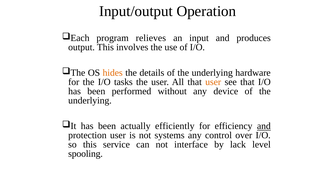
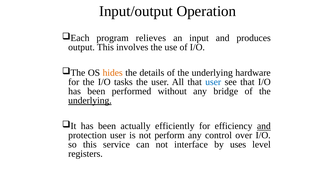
user colour: orange -> blue (213, 82)
device: device -> bridge (226, 91)
underlying underline: none -> present (90, 101)
systems: systems -> perform (170, 135)
lack: lack -> uses (238, 145)
spooling: spooling -> registers (85, 154)
